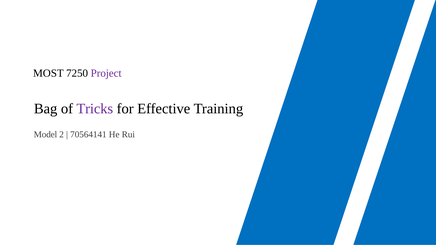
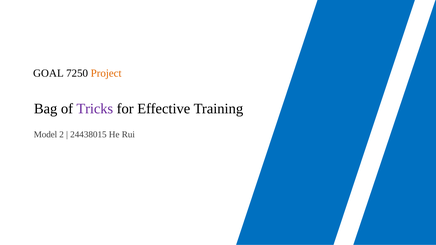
MOST: MOST -> GOAL (48, 73)
Project colour: purple -> orange (106, 73)
70564141: 70564141 -> 24438015 (88, 135)
